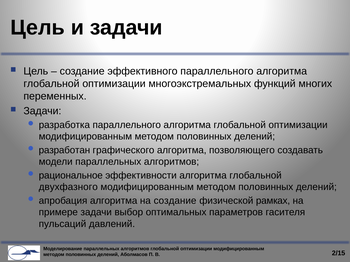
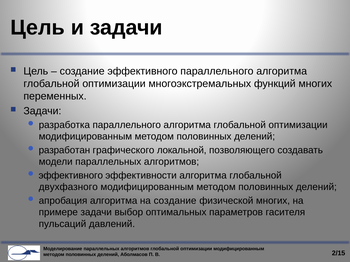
графического алгоритма: алгоритма -> локальной (182, 150)
рациональное: рациональное -> эффективного (71, 176)
физической рамках: рамках -> многих (273, 201)
